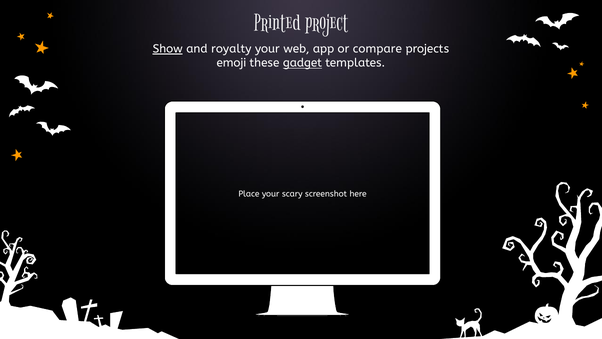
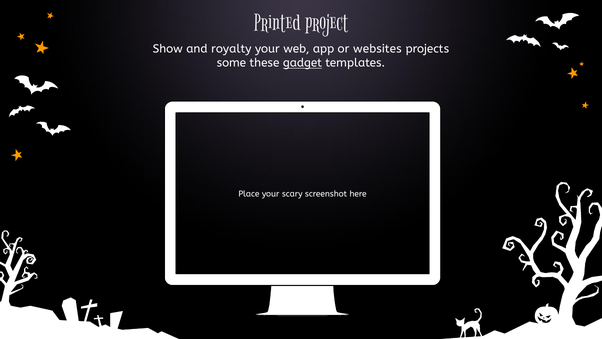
Show underline: present -> none (168, 49)
compare: compare -> websites (377, 49)
emoji: emoji -> some (231, 63)
